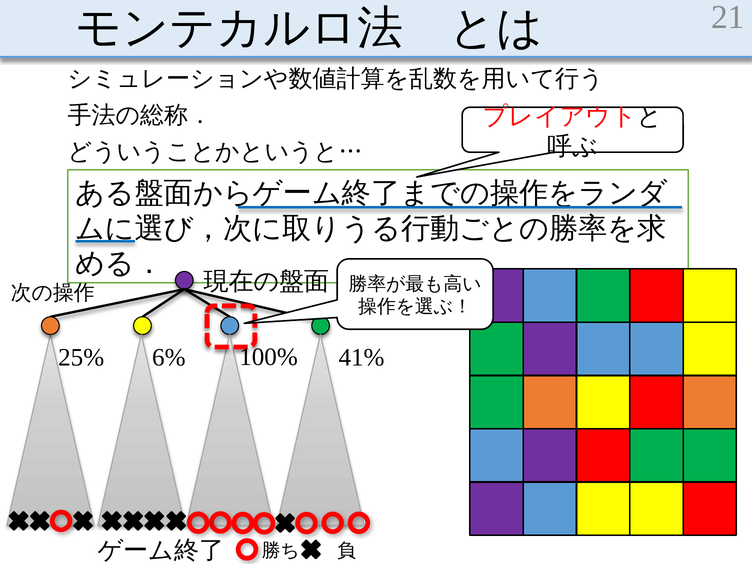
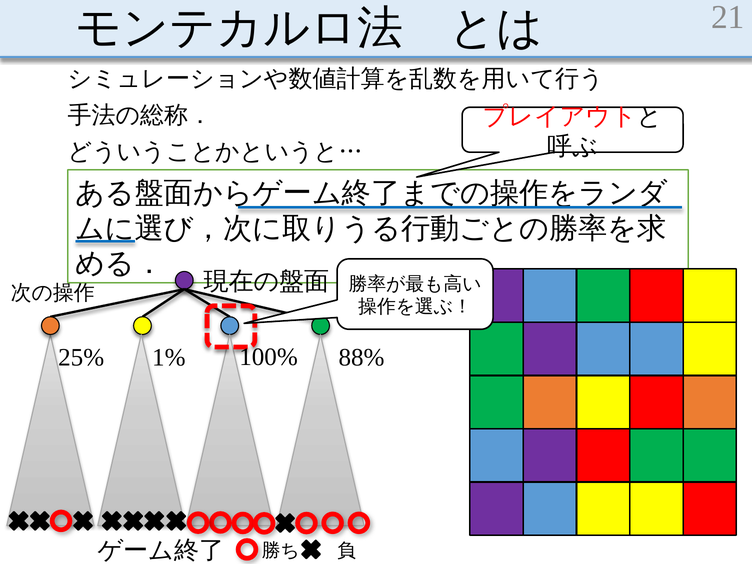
6%: 6% -> 1% (169, 358)
41%: 41% -> 88% (362, 358)
